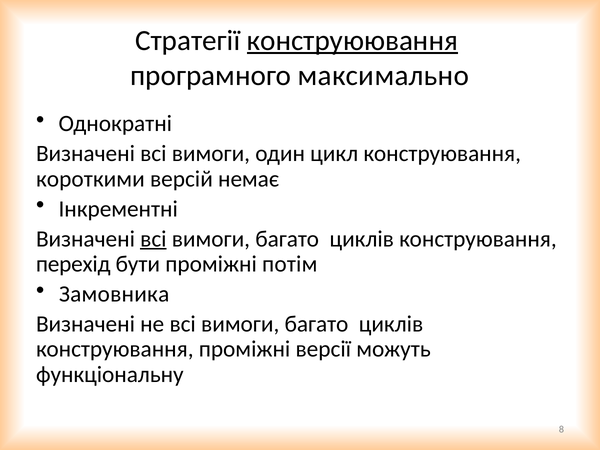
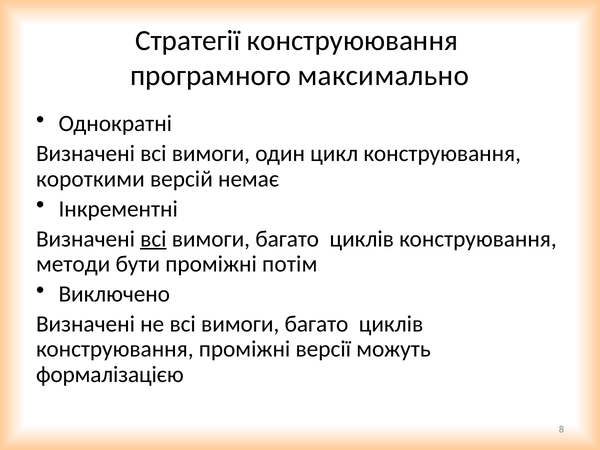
конструюювання underline: present -> none (352, 41)
перехід: перехід -> методи (73, 264)
Замовника: Замовника -> Виключено (114, 294)
функціональну: функціональну -> формалізацією (110, 374)
